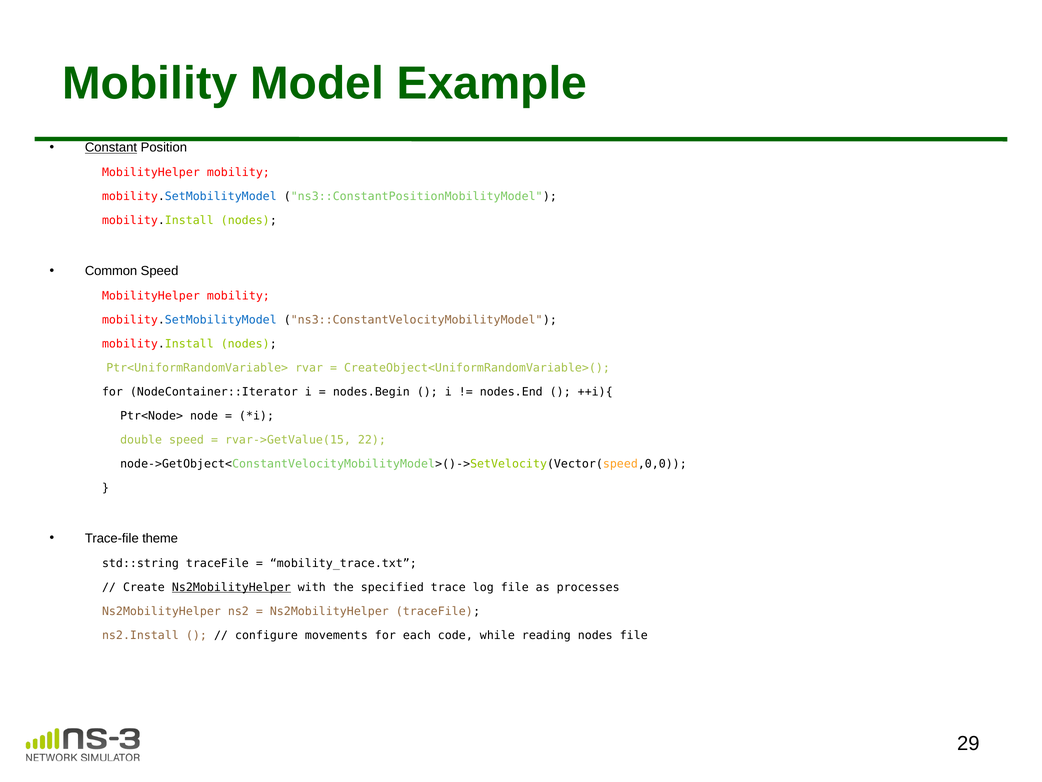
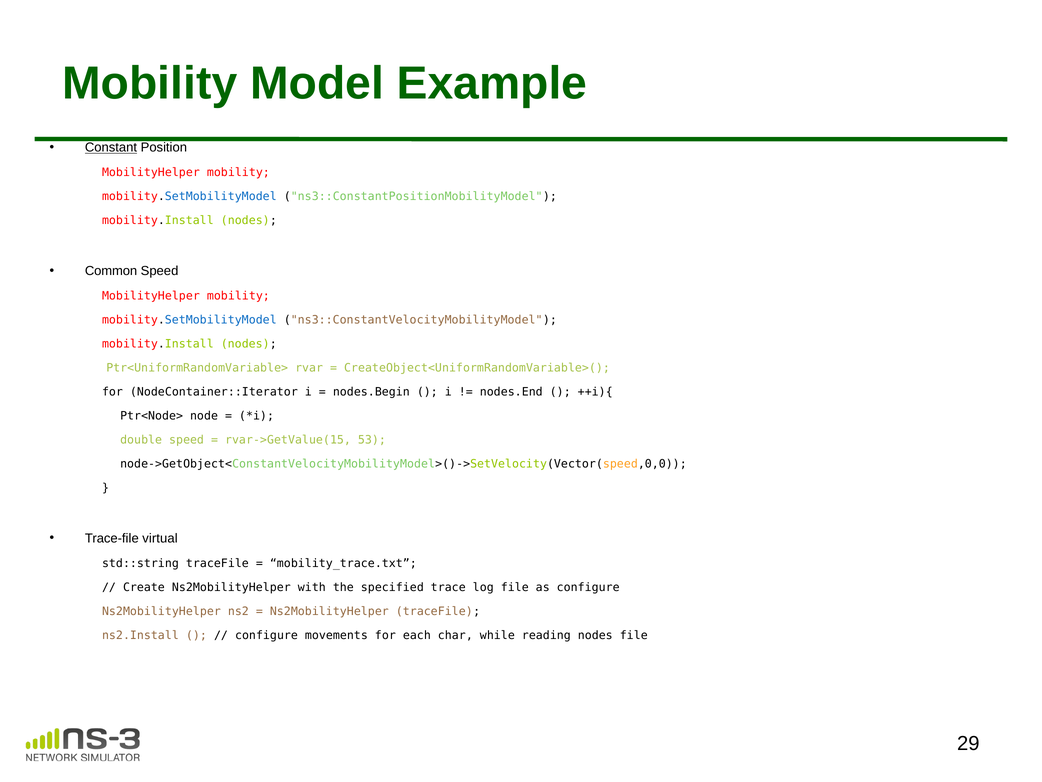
22: 22 -> 53 (372, 440)
theme: theme -> virtual (160, 538)
Ns2MobilityHelper underline: present -> none (231, 587)
as processes: processes -> configure (588, 587)
code: code -> char (455, 635)
